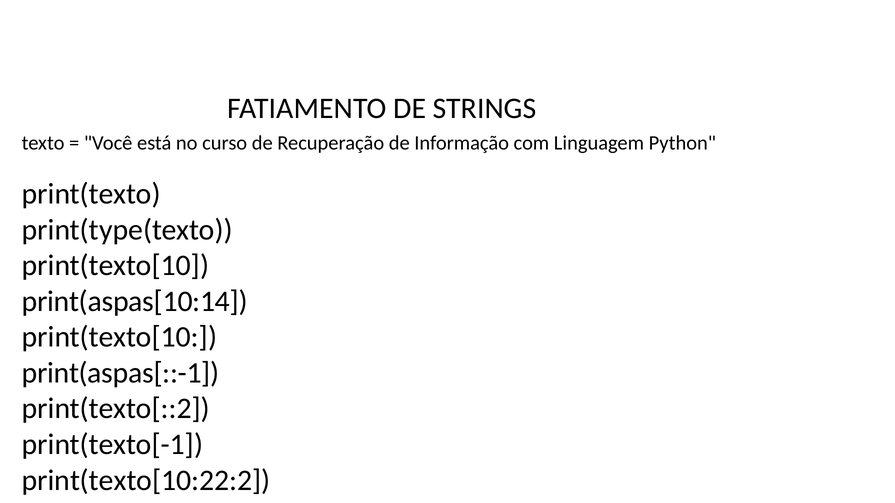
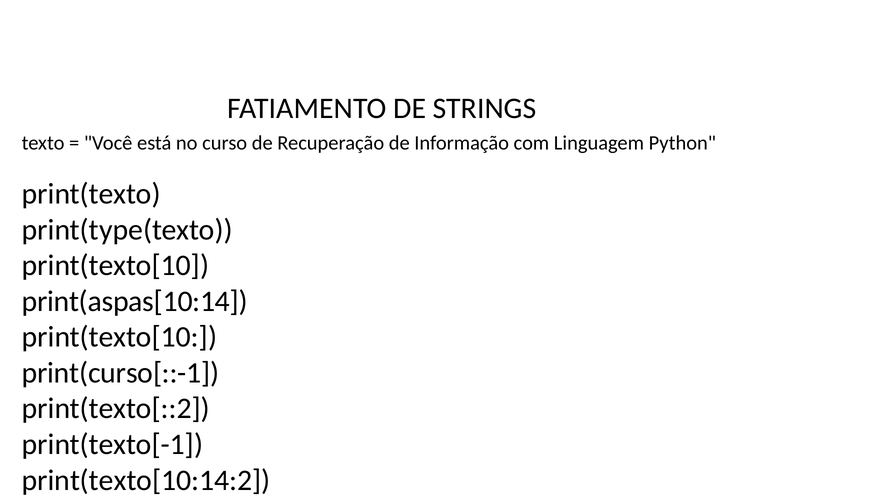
print(aspas[::-1: print(aspas[::-1 -> print(curso[::-1 (120, 373)
print(texto[10:22:2: print(texto[10:22:2 -> print(texto[10:14:2 (146, 481)
